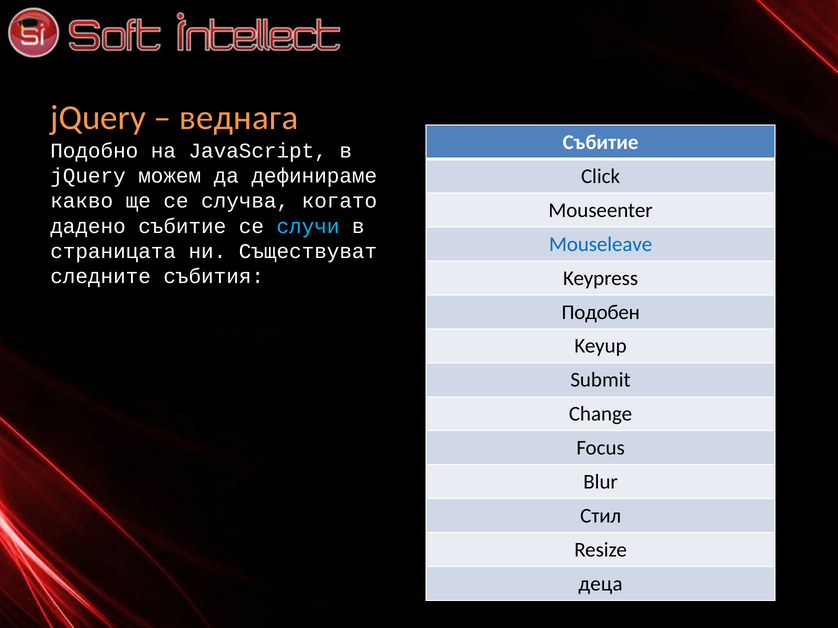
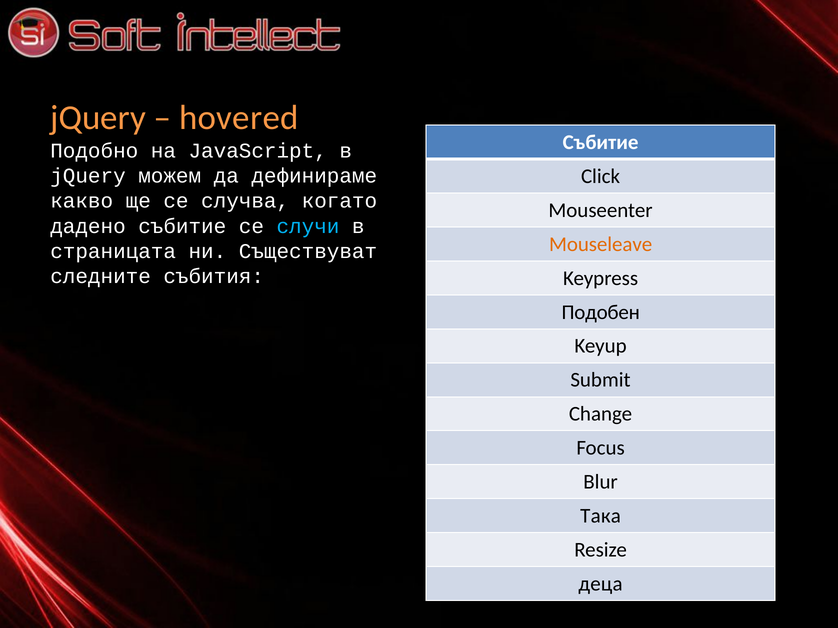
веднага: веднага -> hovered (239, 118)
Mouseleave colour: blue -> orange (601, 244)
Стил: Стил -> Така (601, 516)
